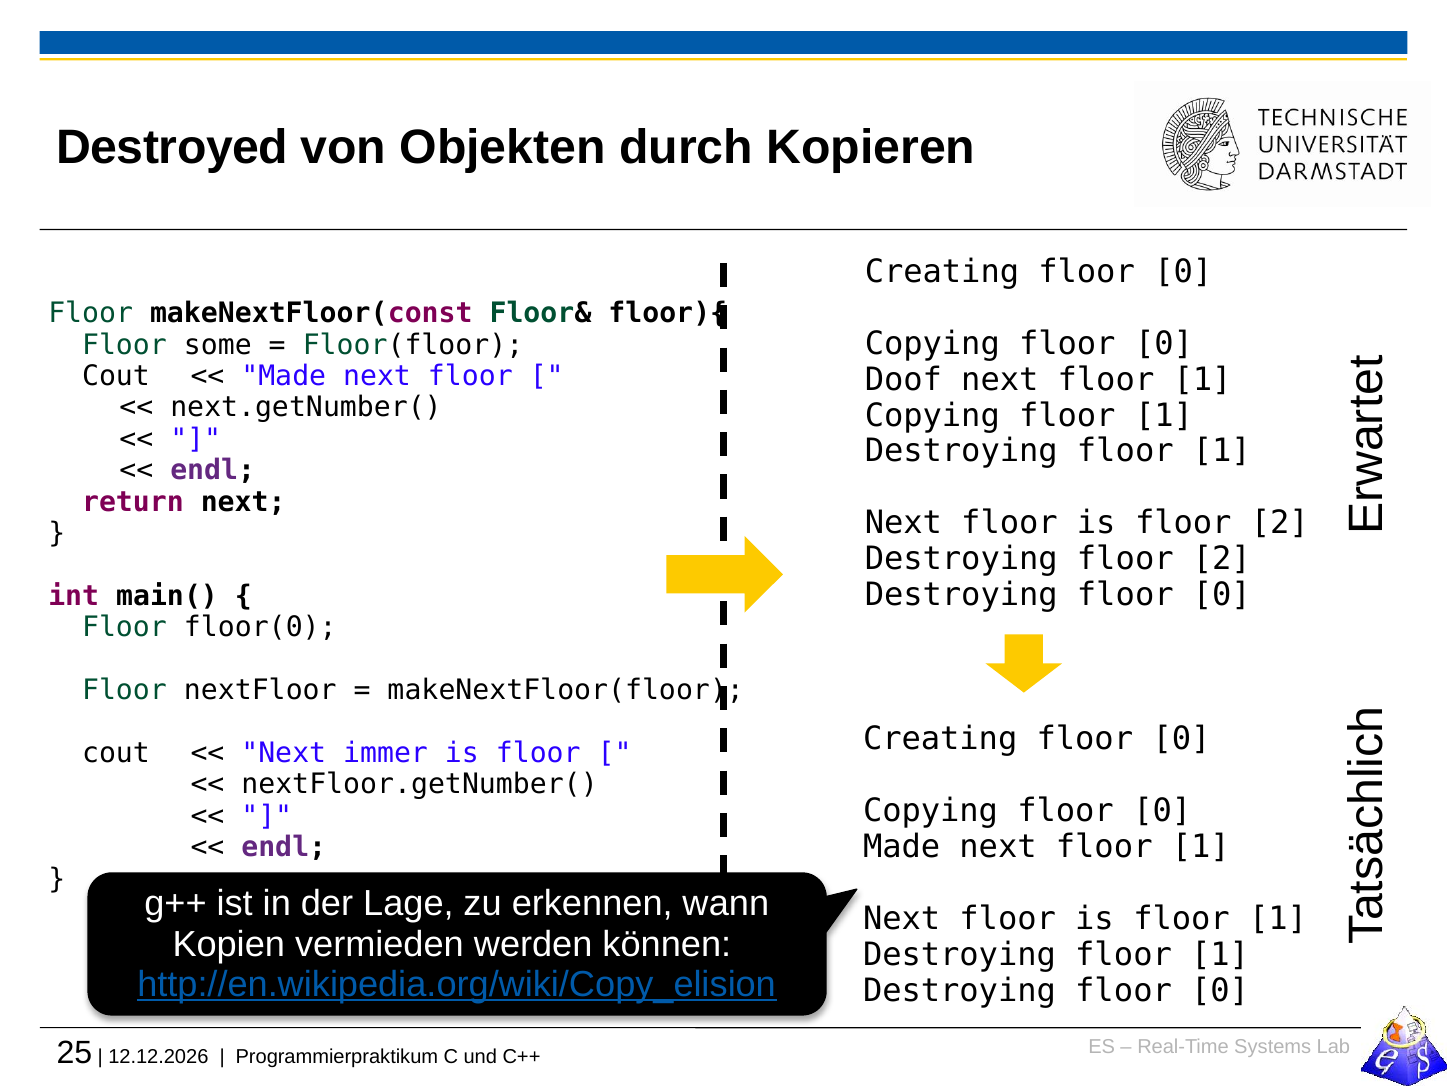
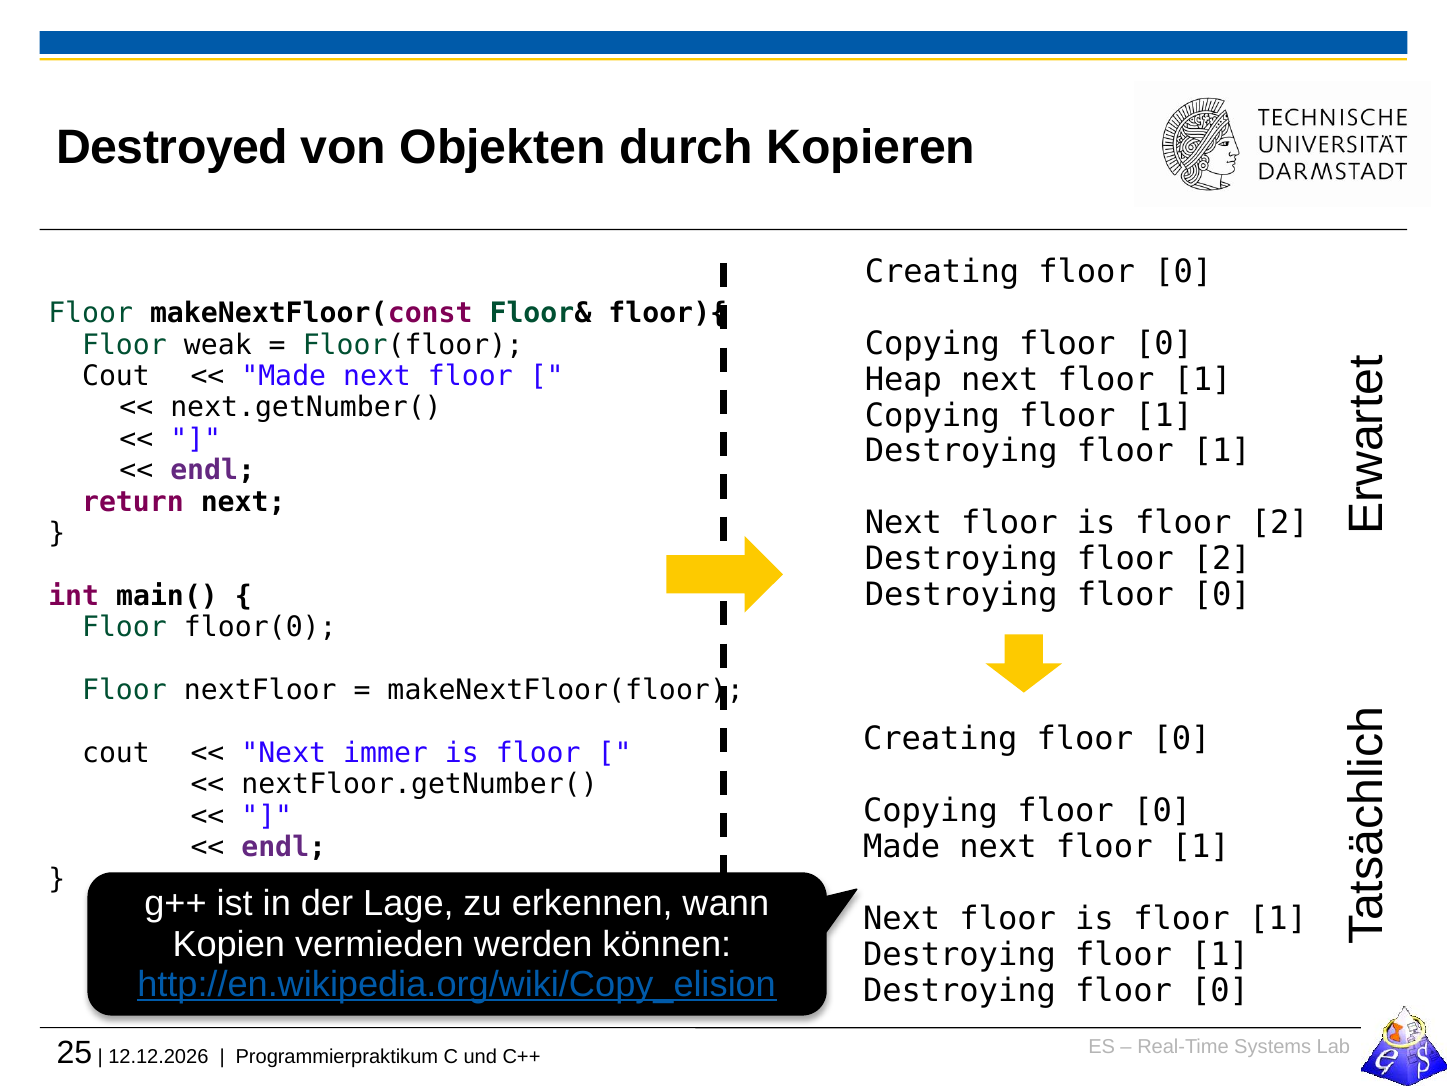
some: some -> weak (218, 344)
Doof: Doof -> Heap (903, 379)
